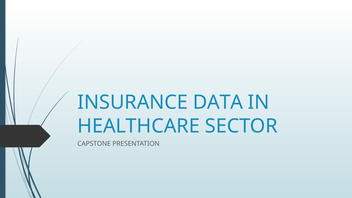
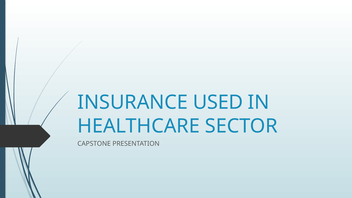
DATA: DATA -> USED (218, 102)
